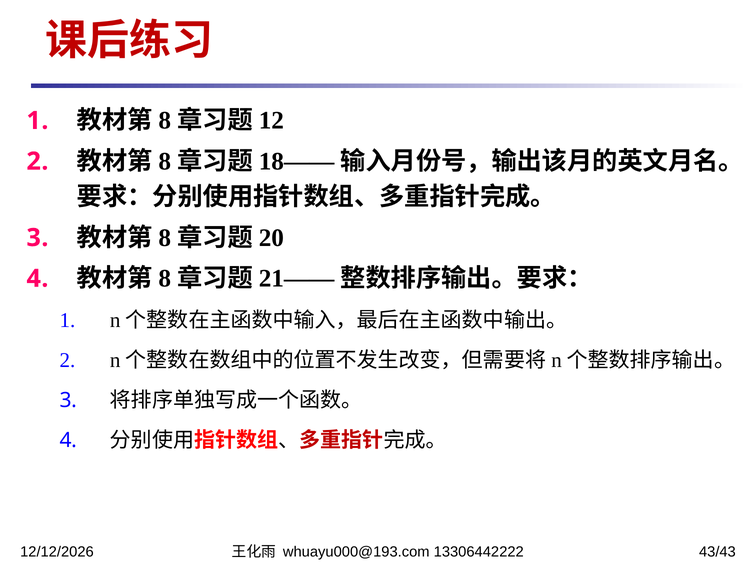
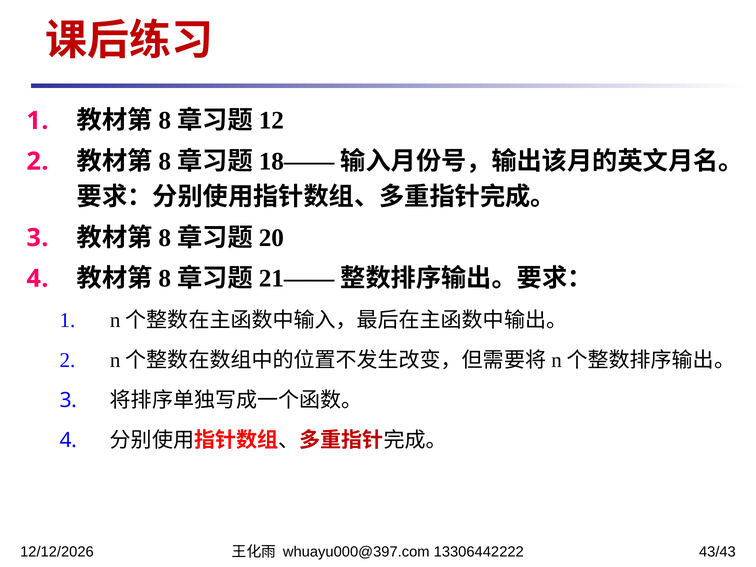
whuayu000@193.com: whuayu000@193.com -> whuayu000@397.com (356, 552)
